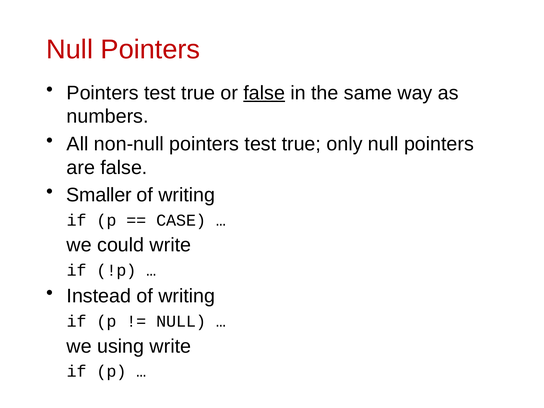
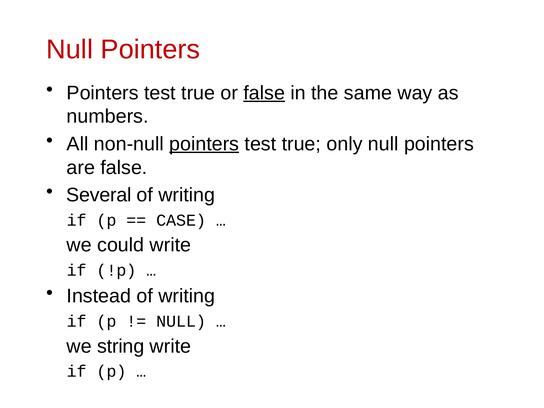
pointers underline: none -> present (204, 144)
Smaller: Smaller -> Several (99, 195)
using: using -> string (121, 346)
